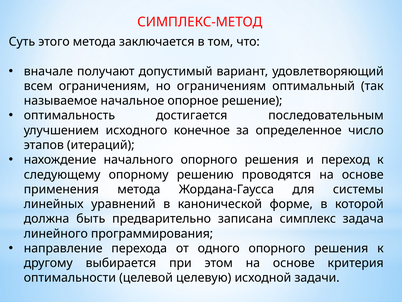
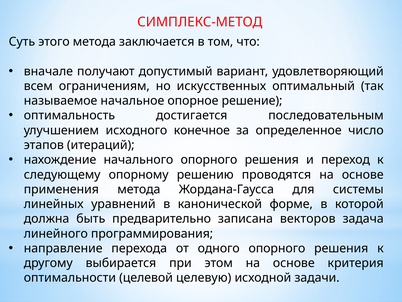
но ограничениям: ограничениям -> искусственных (221, 86)
симплекс: симплекс -> векторов (308, 219)
